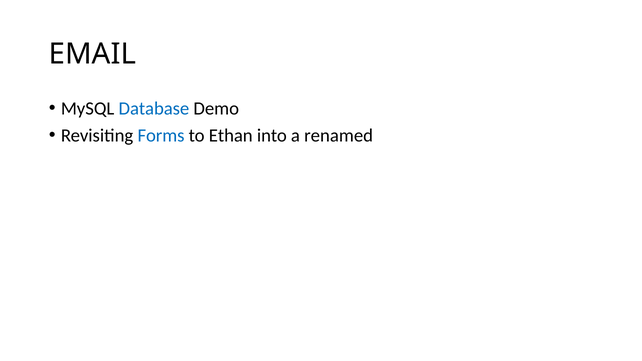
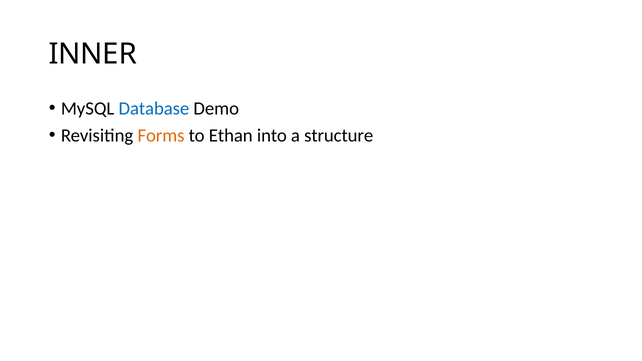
EMAIL: EMAIL -> INNER (93, 54)
Forms colour: blue -> orange (161, 135)
renamed: renamed -> structure (339, 135)
